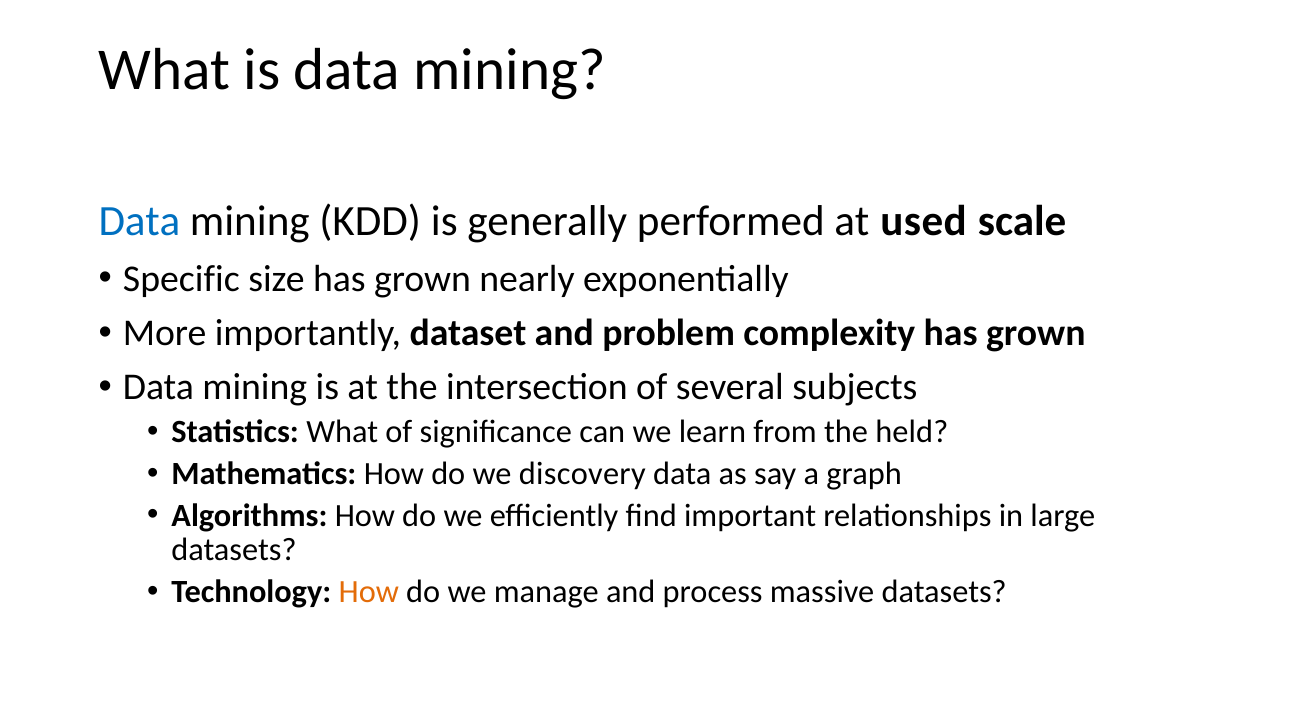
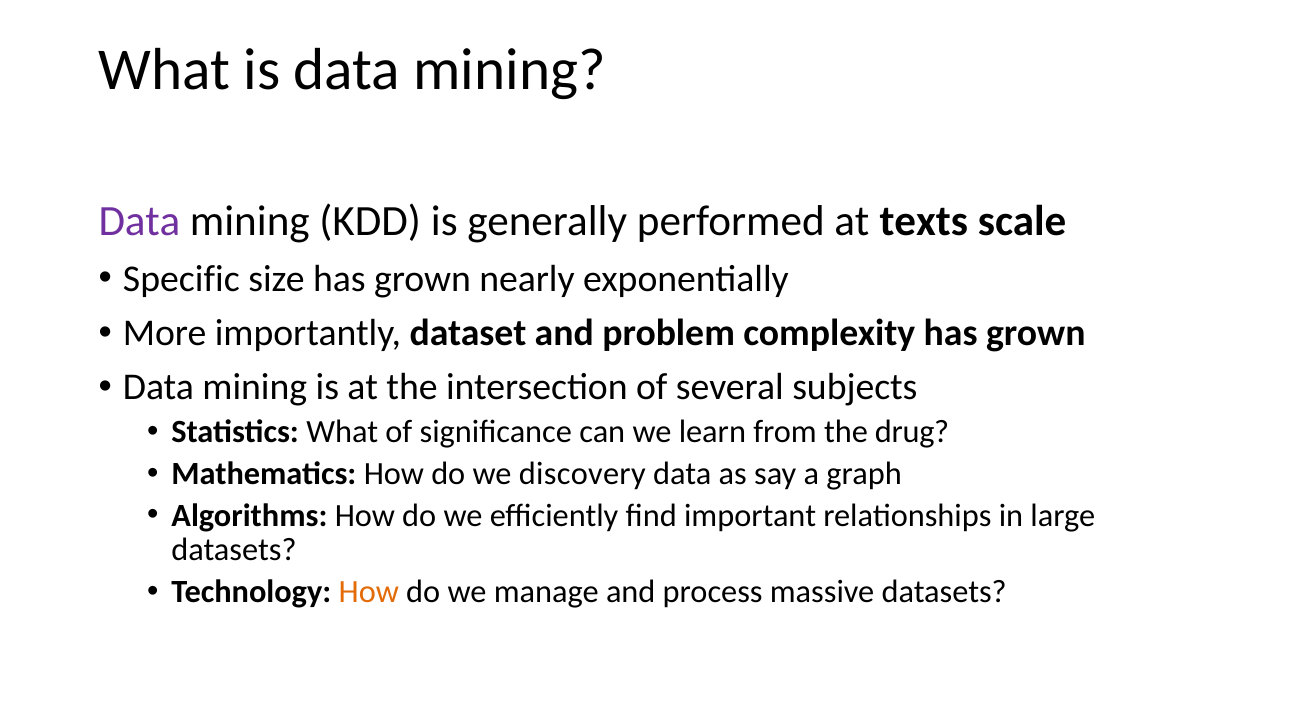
Data colour: blue -> purple (139, 222)
used: used -> texts (924, 222)
held: held -> drug (912, 432)
